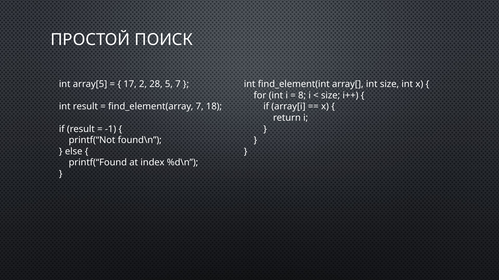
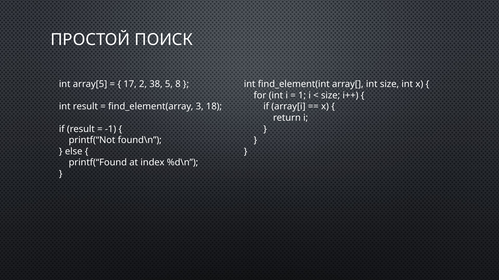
28: 28 -> 38 (156, 84)
5 7: 7 -> 8 (178, 84)
8: 8 -> 1 (302, 96)
find_element(array 7: 7 -> 3 (200, 107)
